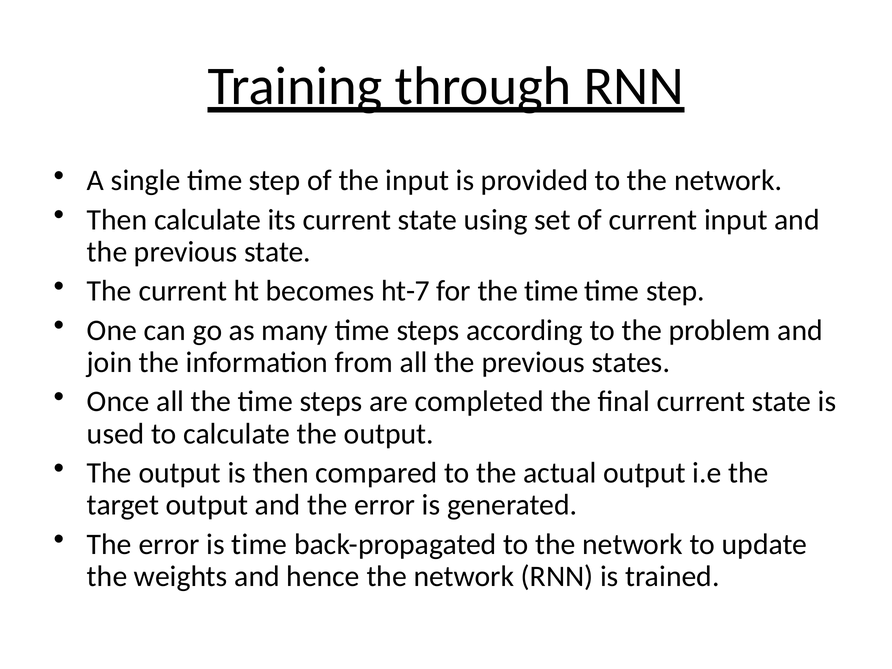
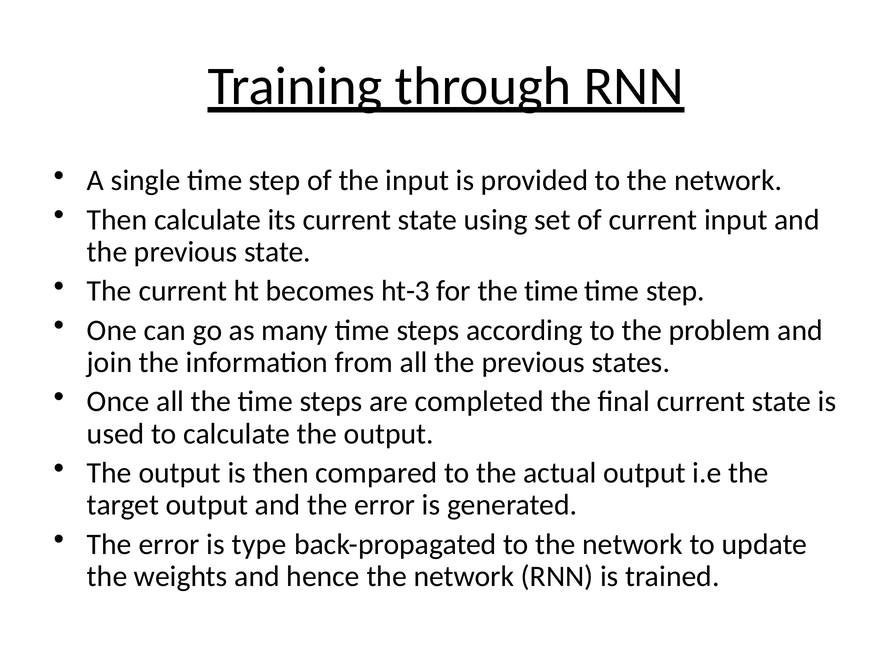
ht-7: ht-7 -> ht-3 (406, 291)
is time: time -> type (259, 544)
